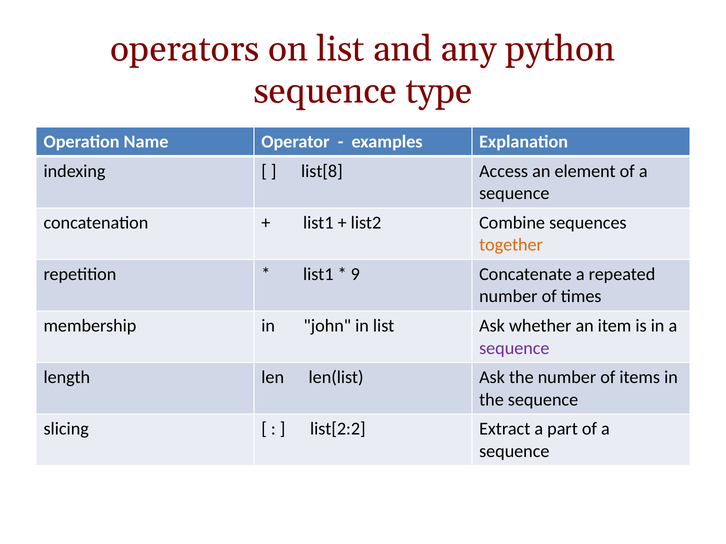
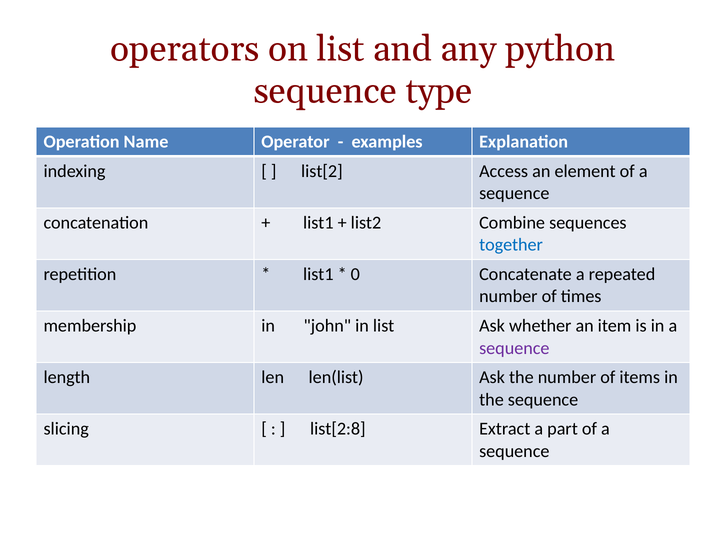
list[8: list[8 -> list[2 (322, 171)
together colour: orange -> blue (511, 245)
9: 9 -> 0 (355, 275)
list[2:2: list[2:2 -> list[2:8 (338, 429)
